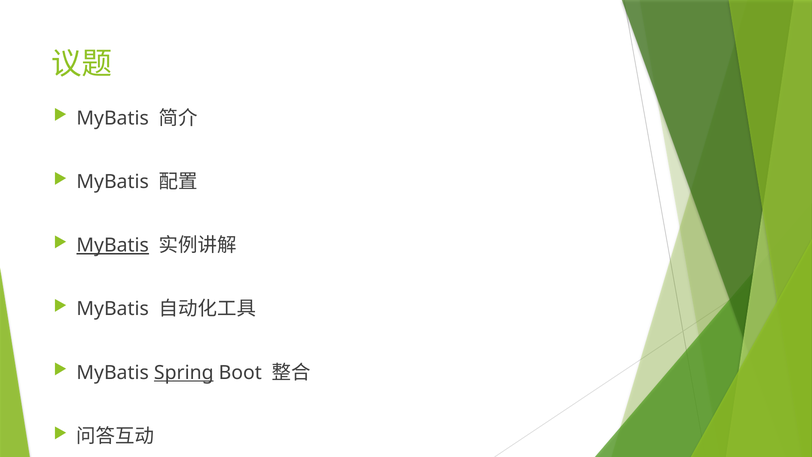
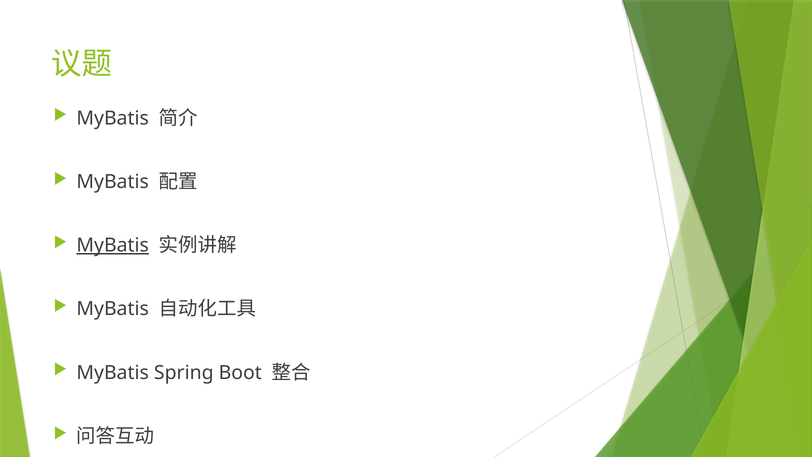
Spring underline: present -> none (184, 372)
